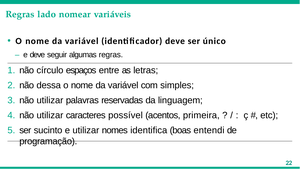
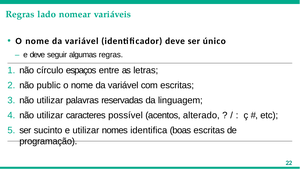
dessa: dessa -> public (49, 85)
com simples: simples -> escritas (177, 85)
primeira: primeira -> alterado (201, 115)
boas entendi: entendi -> escritas (209, 130)
